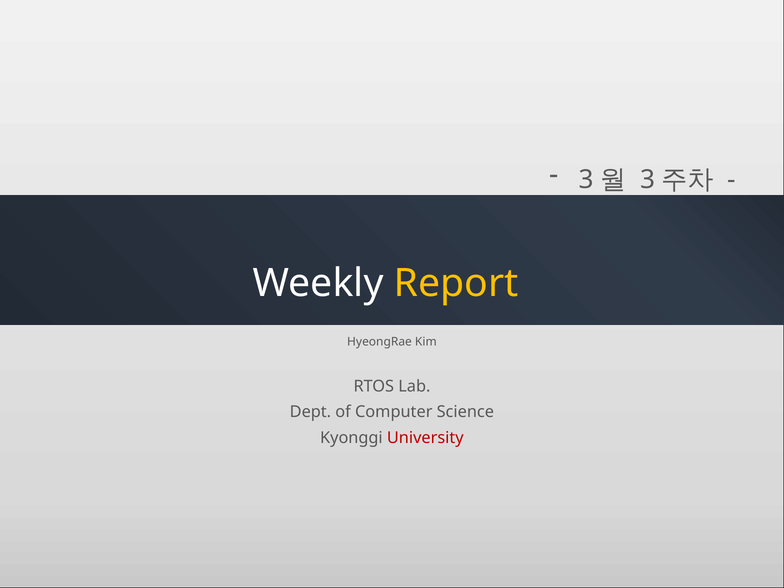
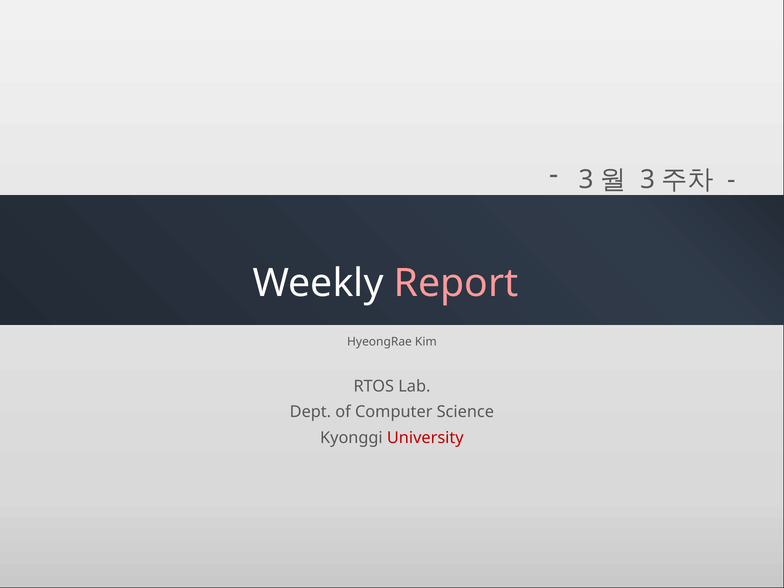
Report colour: yellow -> pink (456, 284)
